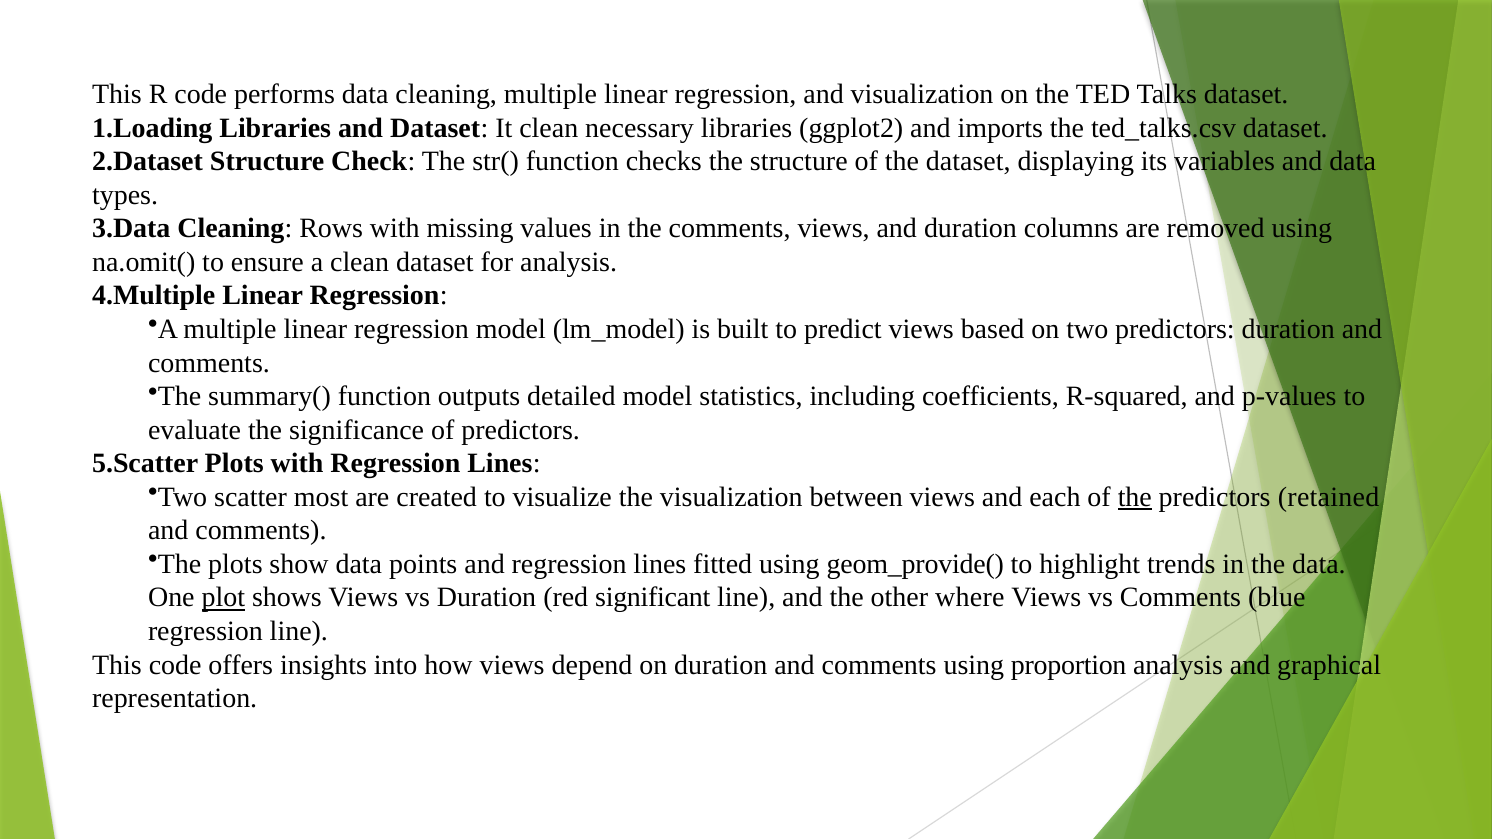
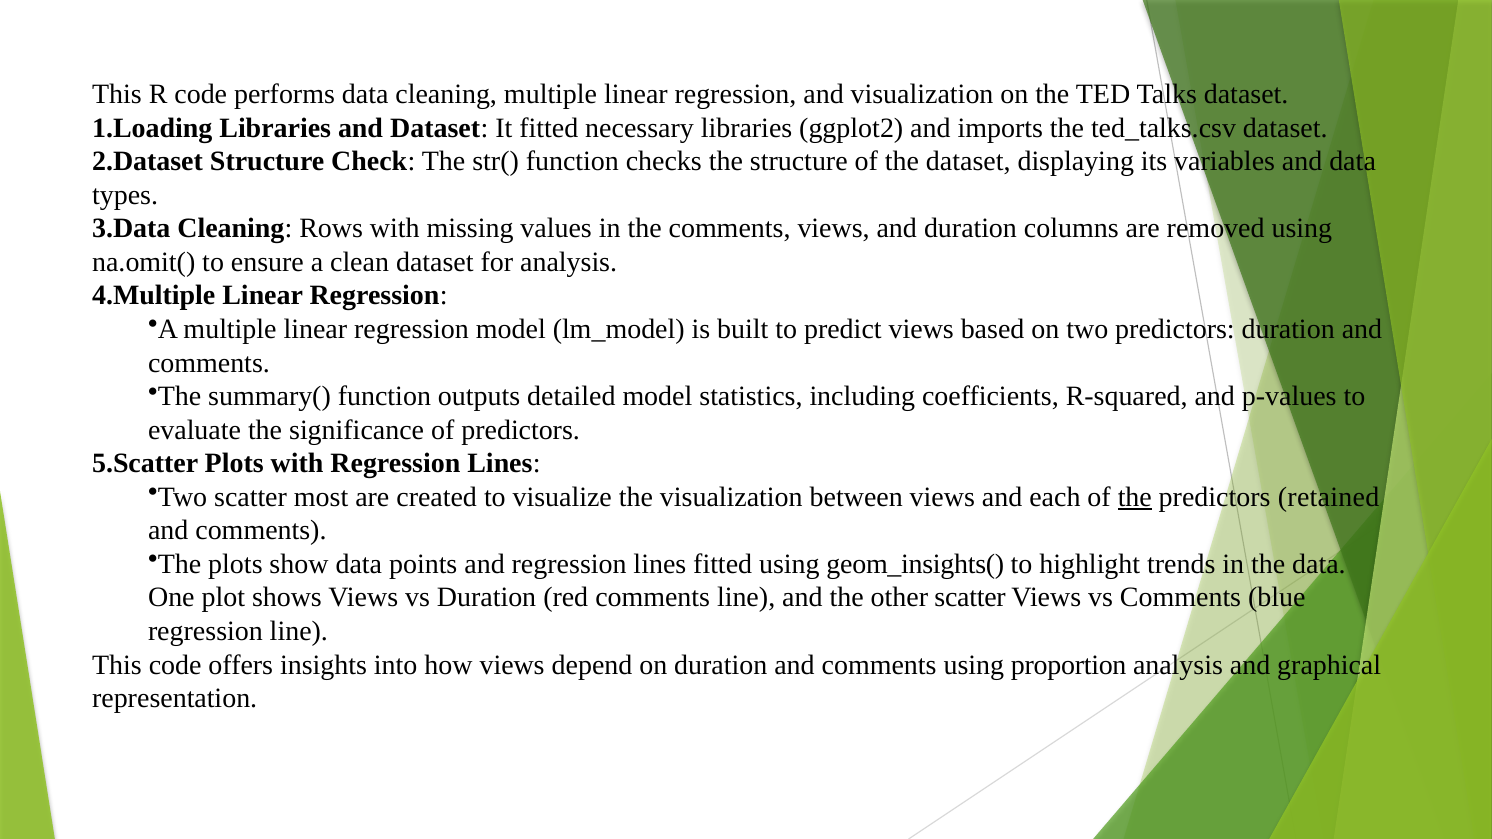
It clean: clean -> fitted (549, 128)
geom_provide(: geom_provide( -> geom_insights( (915, 564)
plot underline: present -> none (223, 598)
red significant: significant -> comments (653, 598)
other where: where -> scatter (970, 598)
